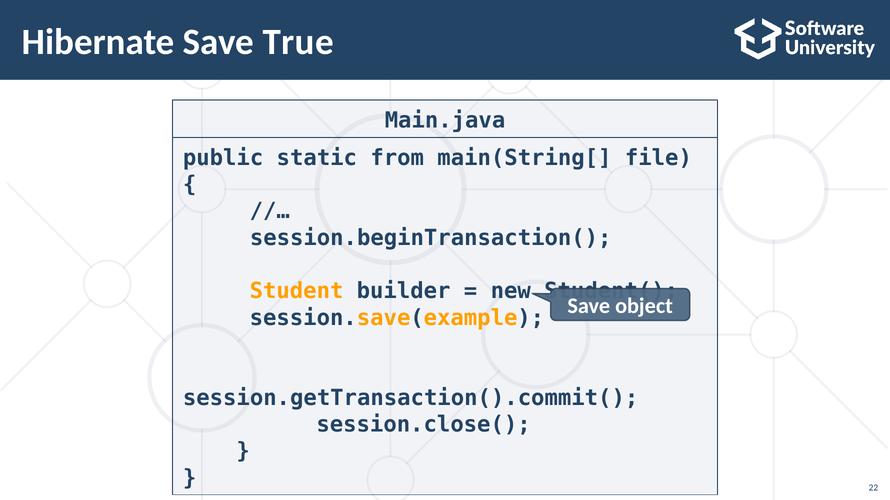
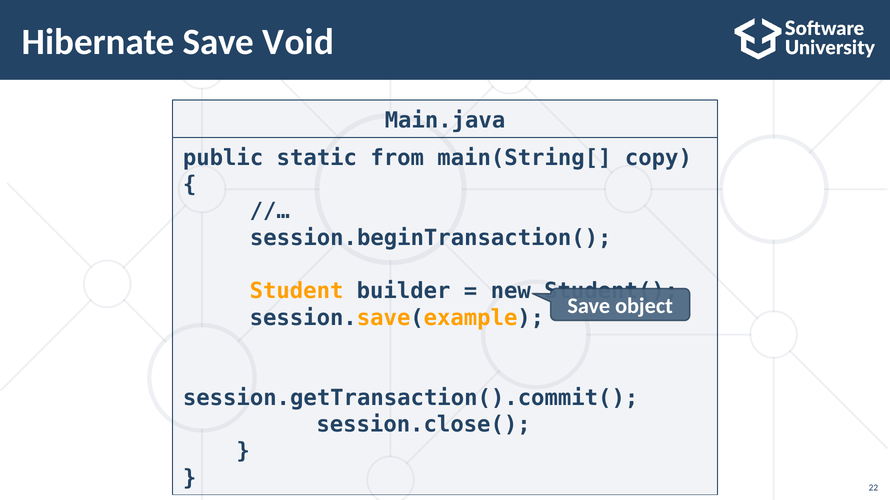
True: True -> Void (298, 42)
file: file -> copy (658, 158)
